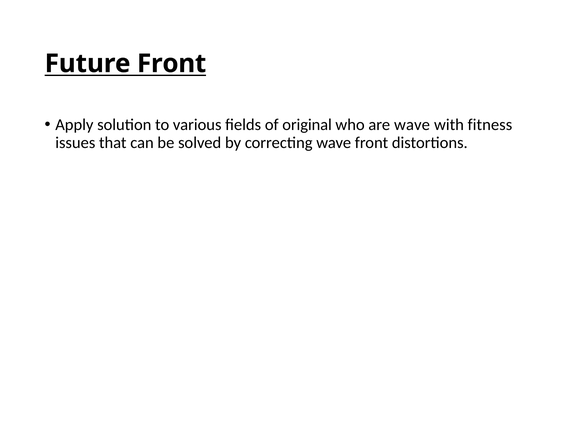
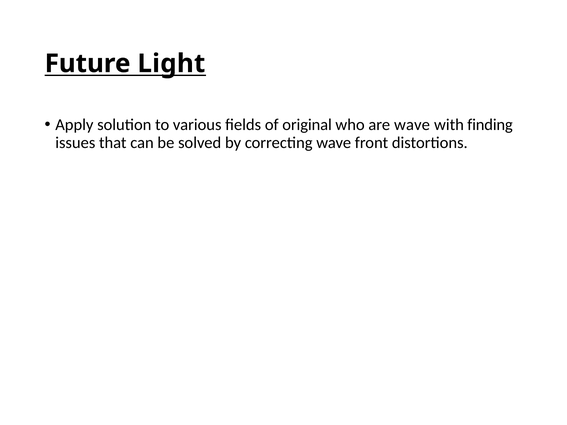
Future Front: Front -> Light (171, 64)
fitness: fitness -> finding (490, 125)
